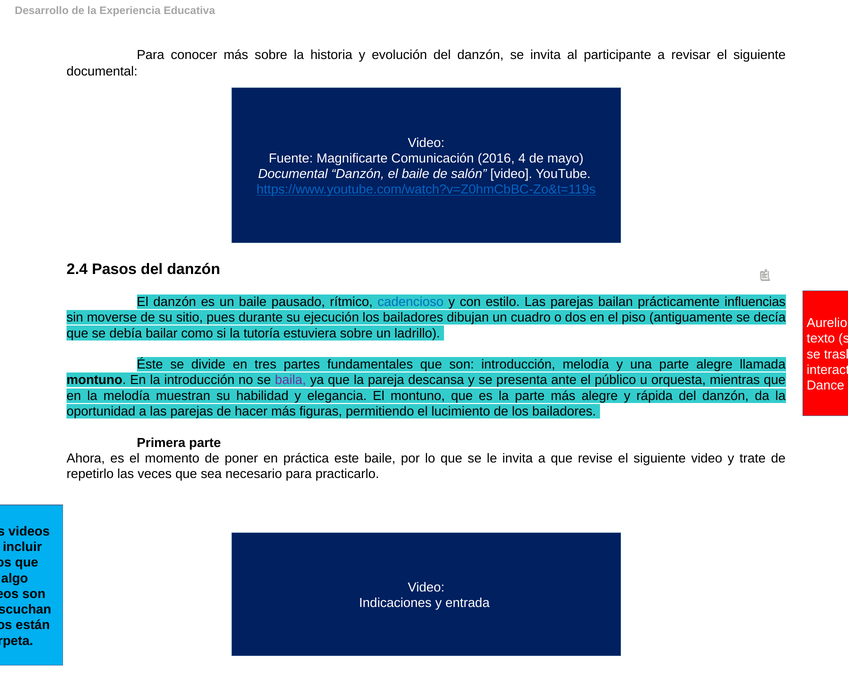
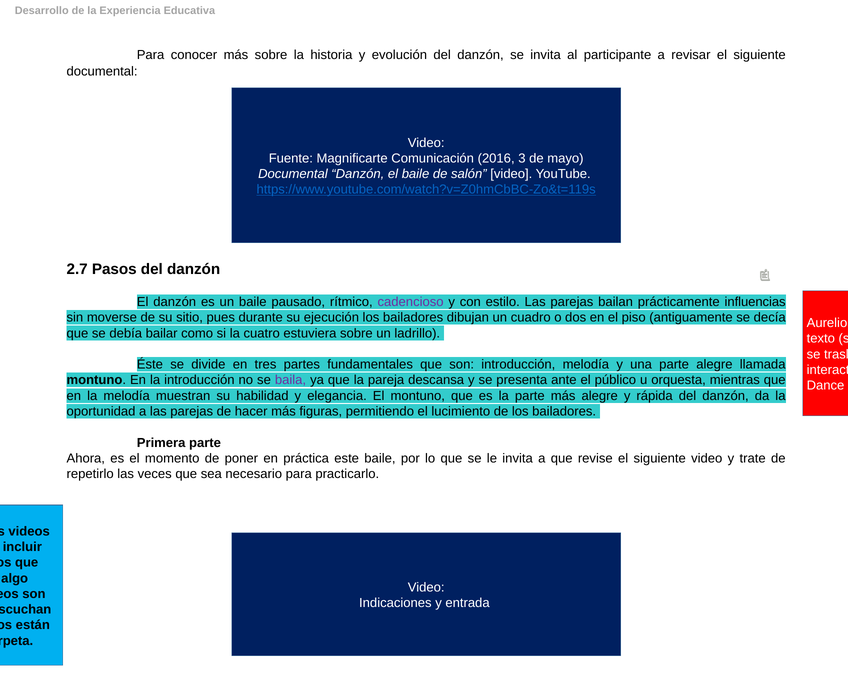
4: 4 -> 3 (522, 159)
2.4: 2.4 -> 2.7 (77, 270)
cadencioso colour: blue -> purple (411, 302)
tutoría: tutoría -> cuatro (262, 334)
